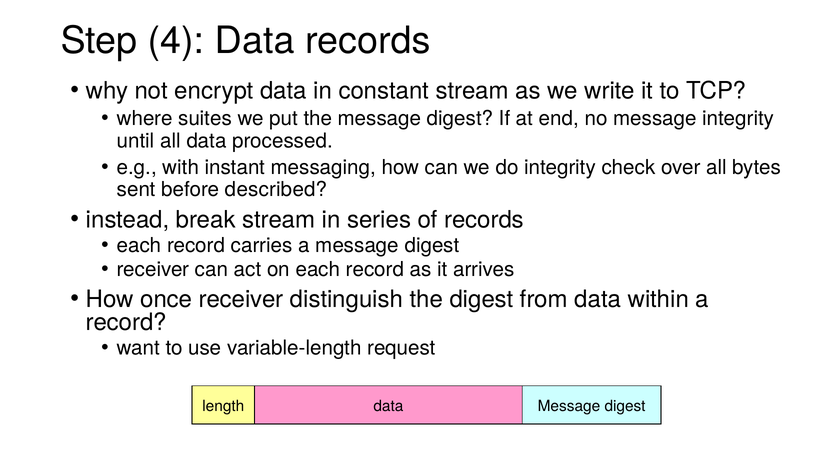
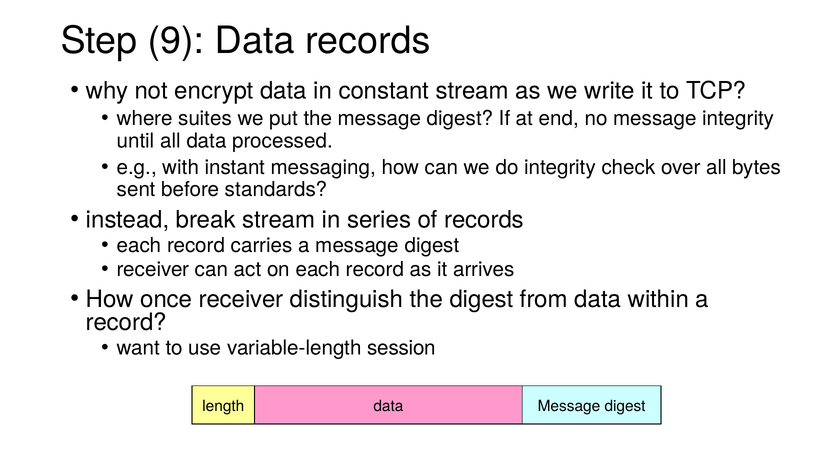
4: 4 -> 9 (176, 41)
described: described -> standards (276, 189)
request: request -> session (401, 348)
